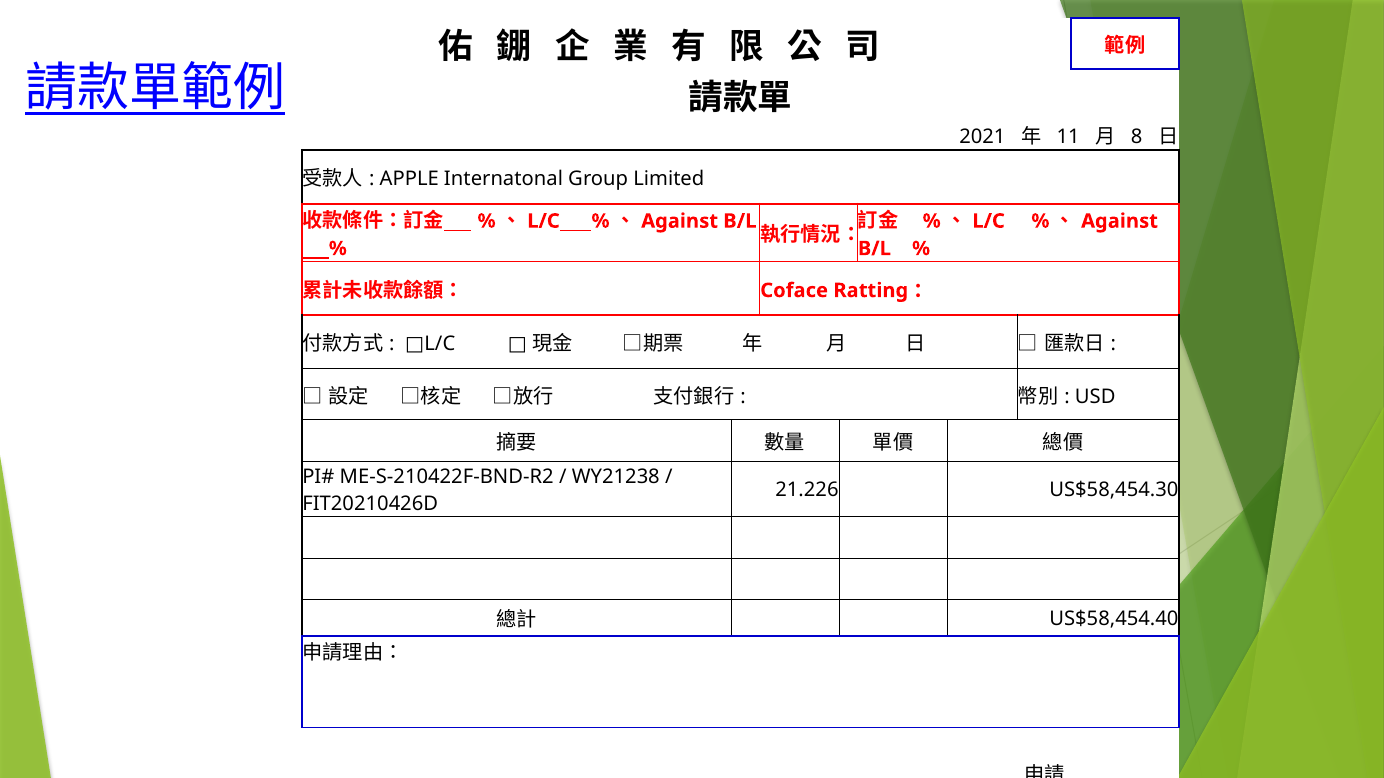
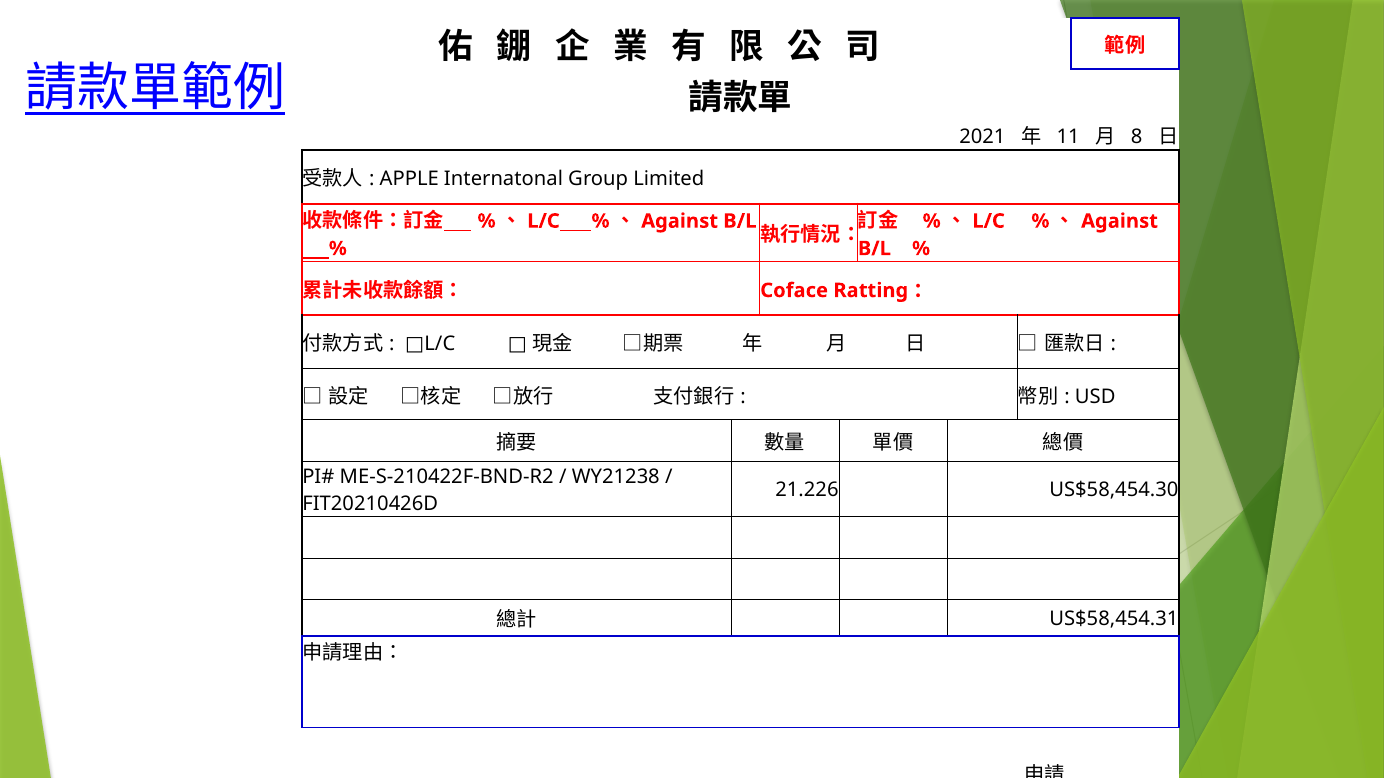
US$58,454.40: US$58,454.40 -> US$58,454.31 (1114, 619)
